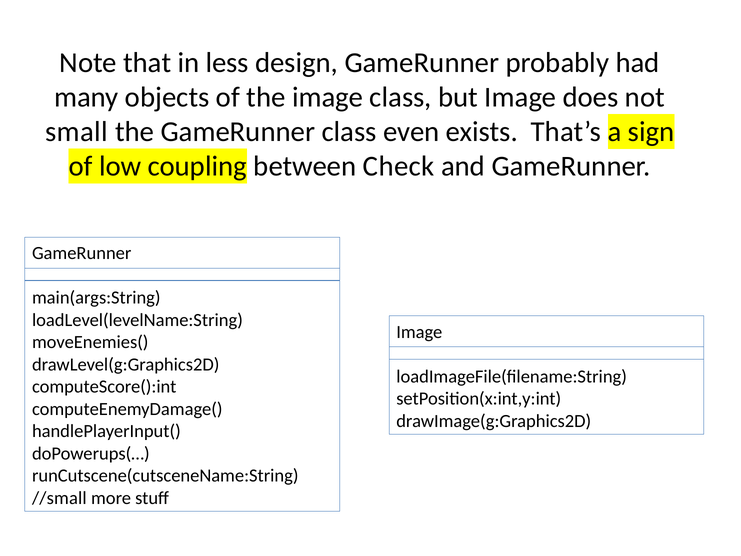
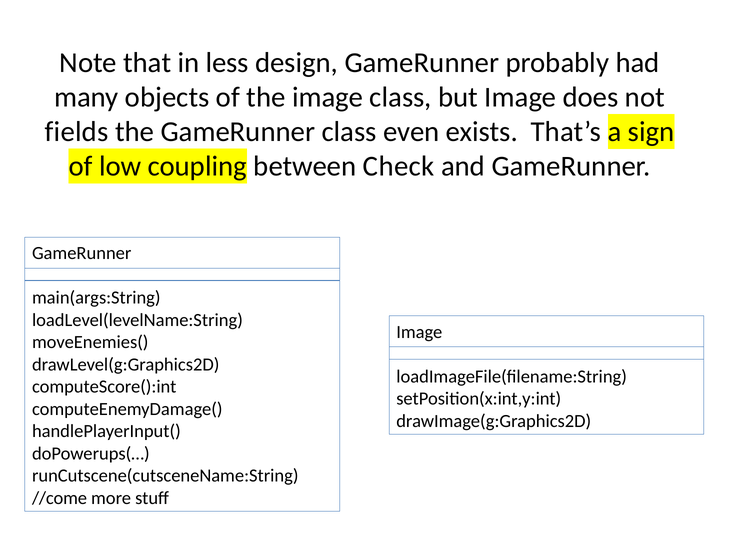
small: small -> fields (77, 132)
//small: //small -> //come (60, 498)
